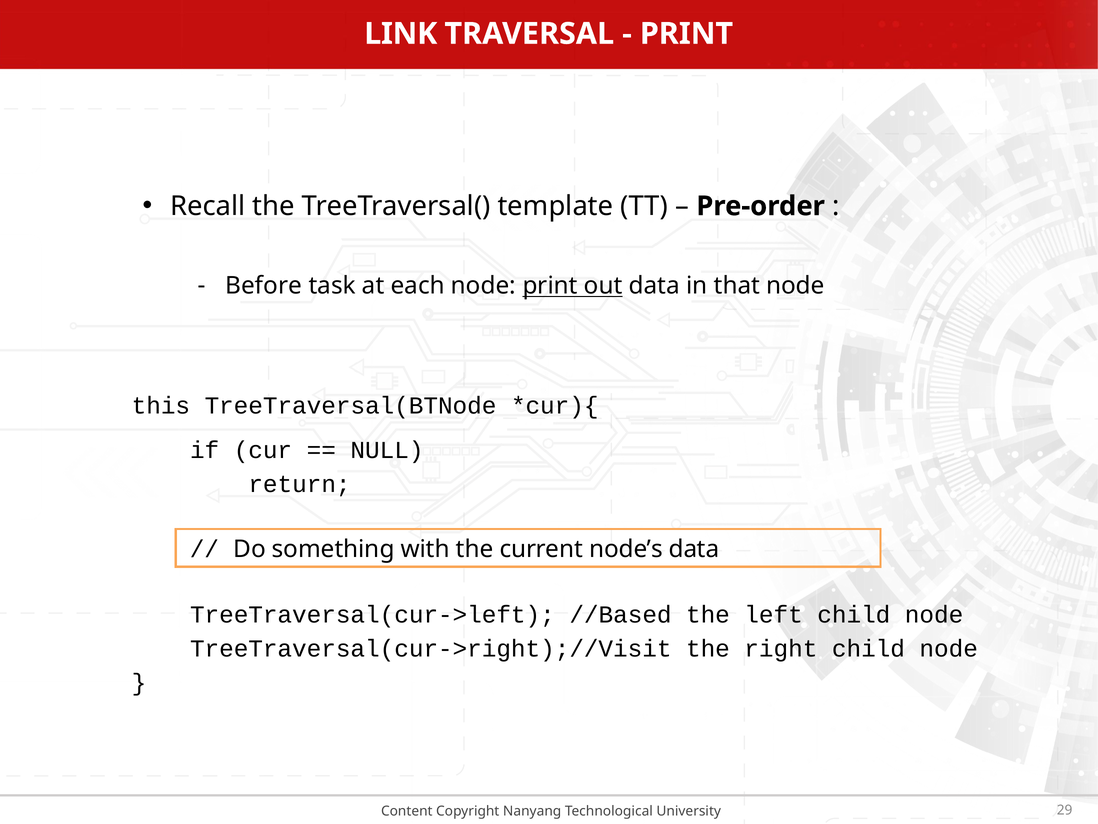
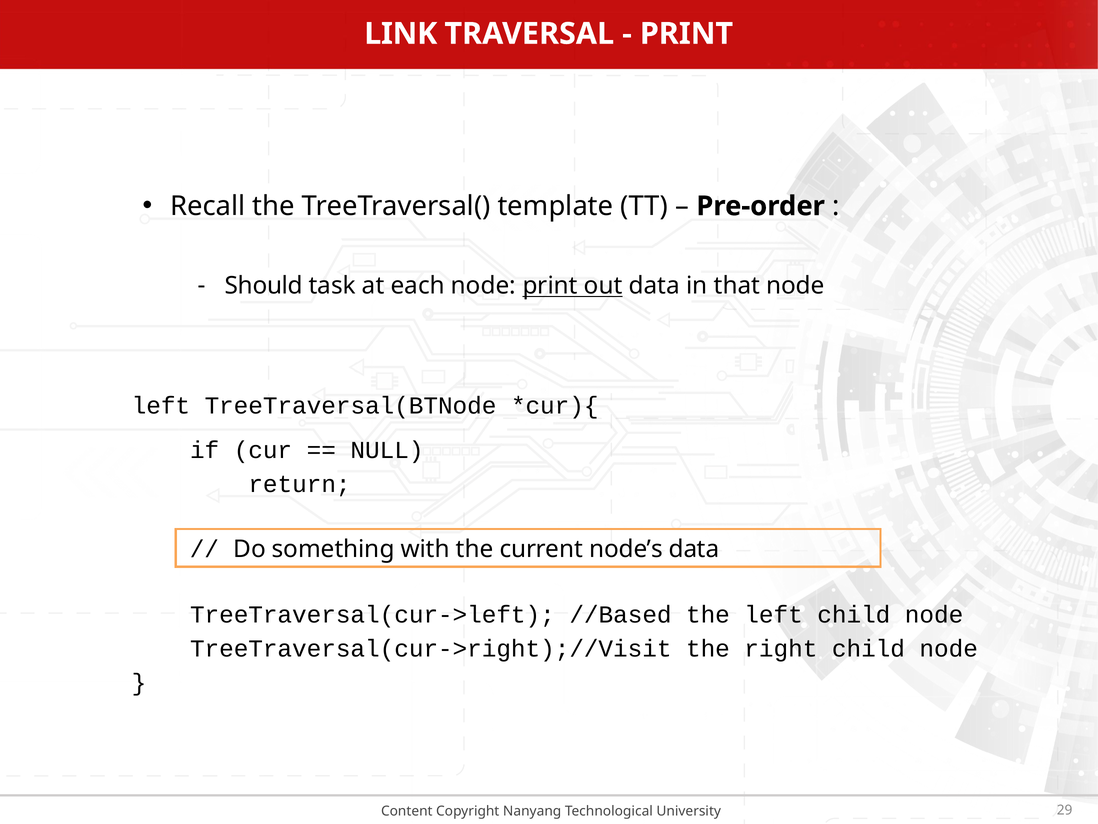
Before: Before -> Should (264, 285)
this: this -> left (161, 405)
